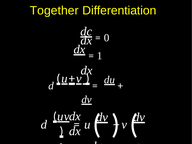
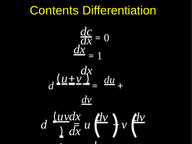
Together: Together -> Contents (54, 11)
